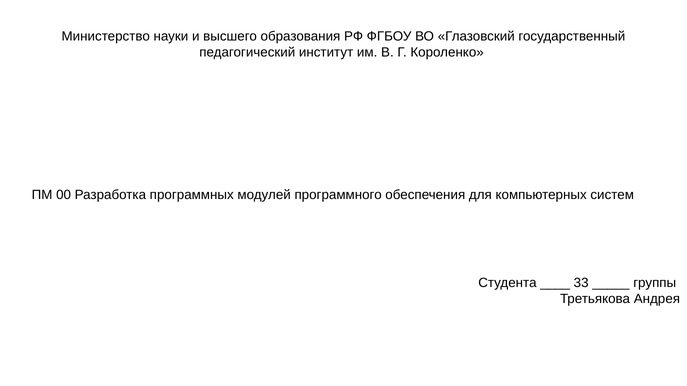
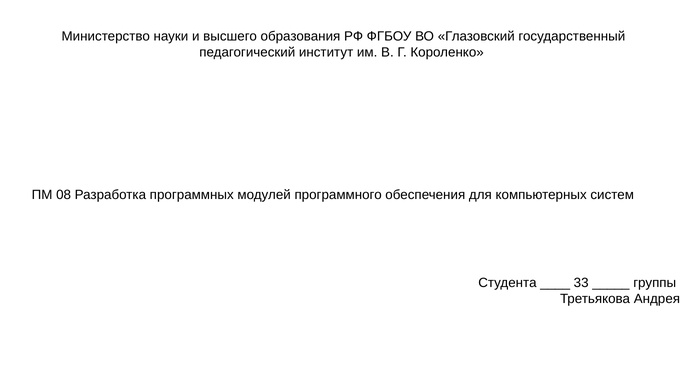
00: 00 -> 08 (64, 195)
